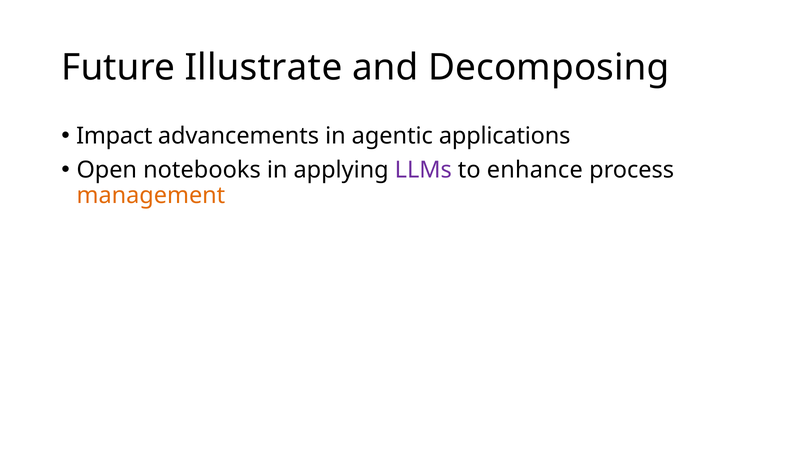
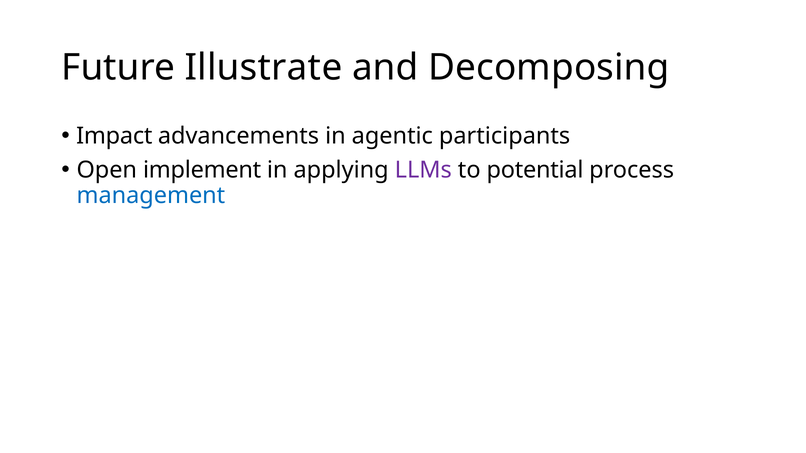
applications: applications -> participants (505, 136)
notebooks: notebooks -> implement (202, 170)
enhance: enhance -> potential (535, 170)
management colour: orange -> blue (151, 195)
